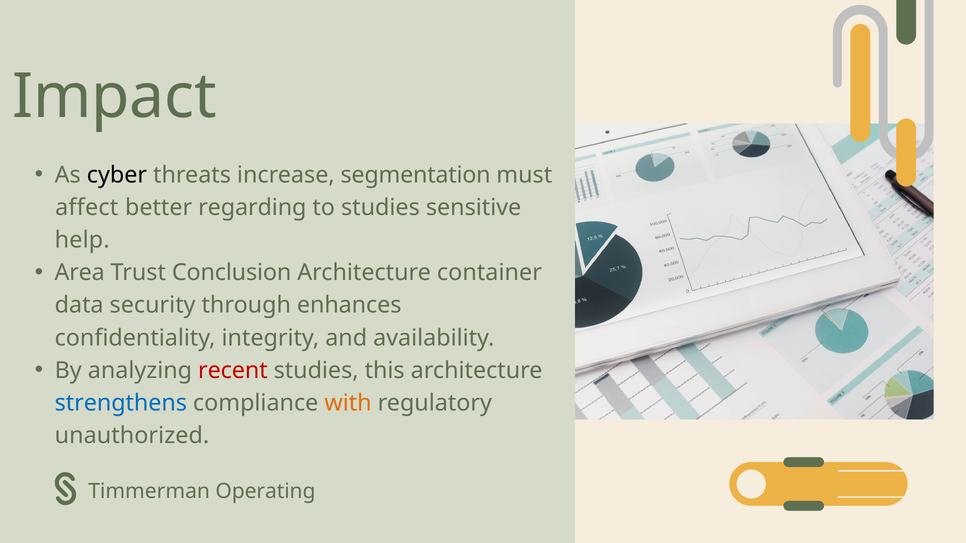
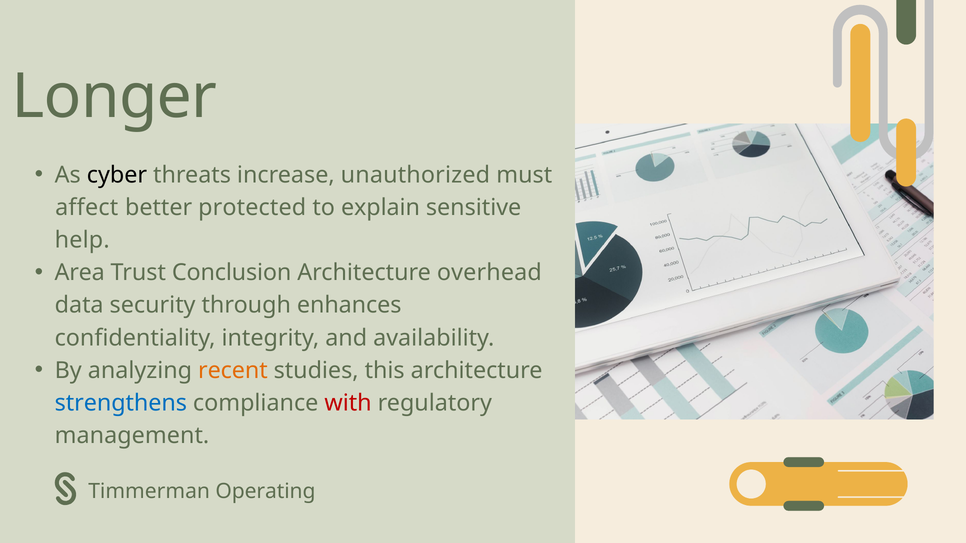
Impact: Impact -> Longer (115, 97)
segmentation: segmentation -> unauthorized (415, 175)
regarding: regarding -> protected (252, 208)
to studies: studies -> explain (380, 208)
container: container -> overhead (489, 273)
recent colour: red -> orange (233, 371)
with colour: orange -> red (348, 403)
unauthorized: unauthorized -> management (132, 436)
